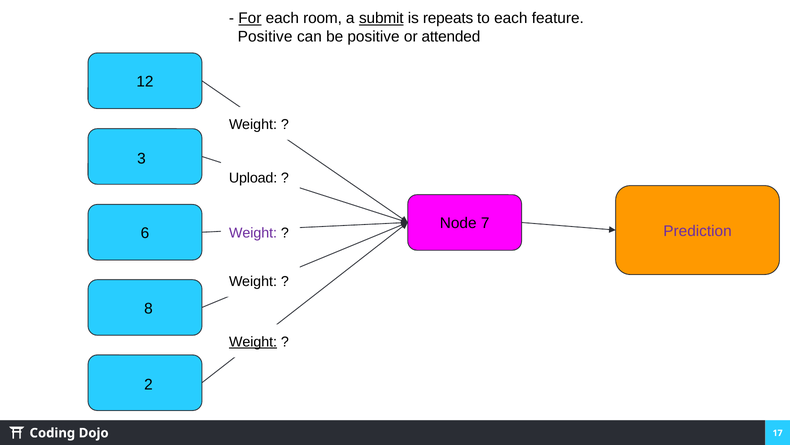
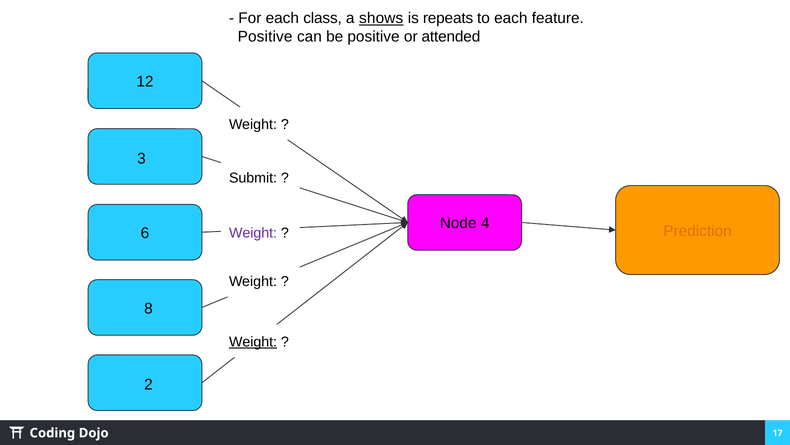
For underline: present -> none (250, 18)
room: room -> class (323, 18)
submit: submit -> shows (381, 18)
Upload: Upload -> Submit (253, 178)
7: 7 -> 4 (485, 223)
Prediction colour: purple -> orange (698, 231)
